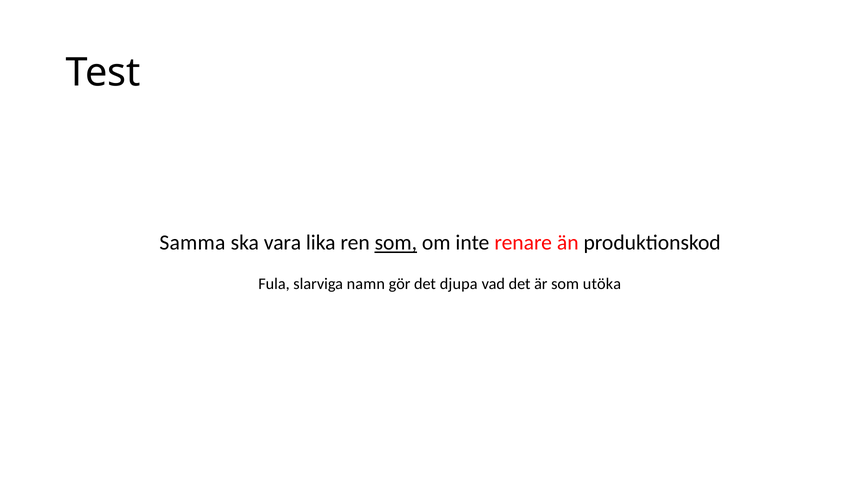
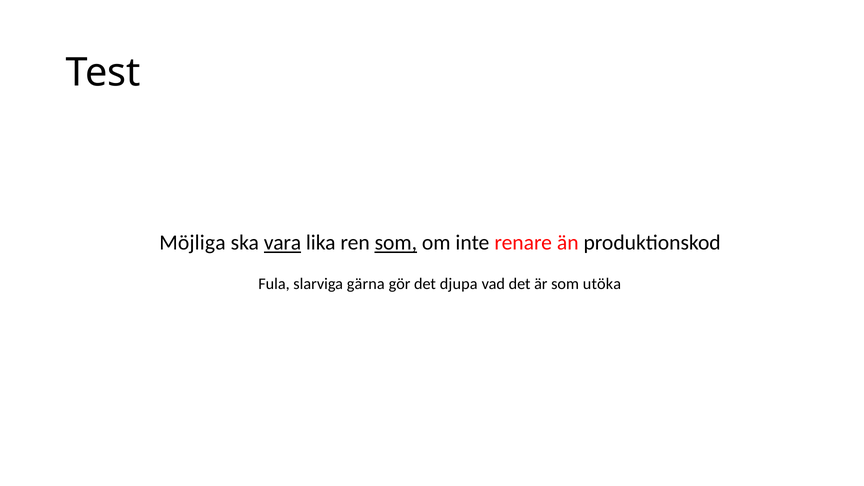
Samma: Samma -> Möjliga (192, 243)
vara underline: none -> present (282, 243)
namn: namn -> gärna (366, 284)
